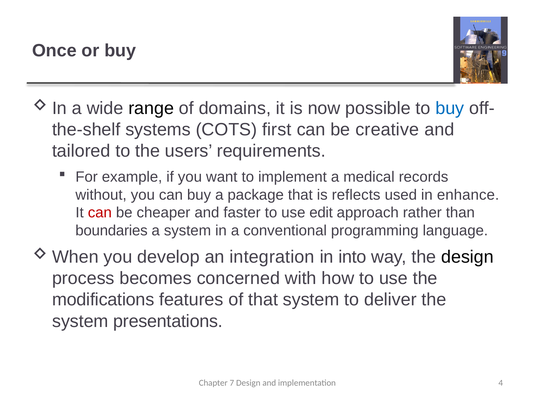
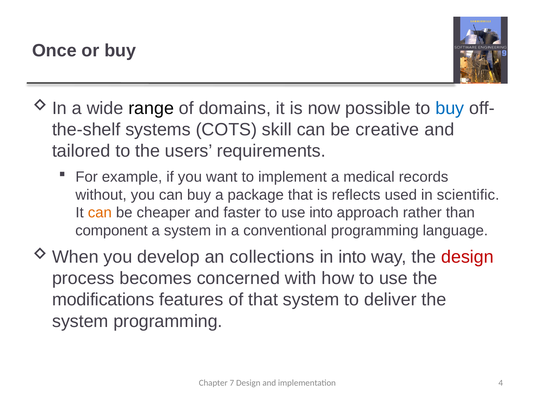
first: first -> skill (277, 130)
enhance: enhance -> scientific (468, 195)
can colour: red -> orange (100, 213)
use edit: edit -> into (321, 213)
boundaries: boundaries -> component (112, 231)
integration: integration -> collections (272, 257)
design colour: black -> red (467, 257)
system presentations: presentations -> programming (168, 321)
